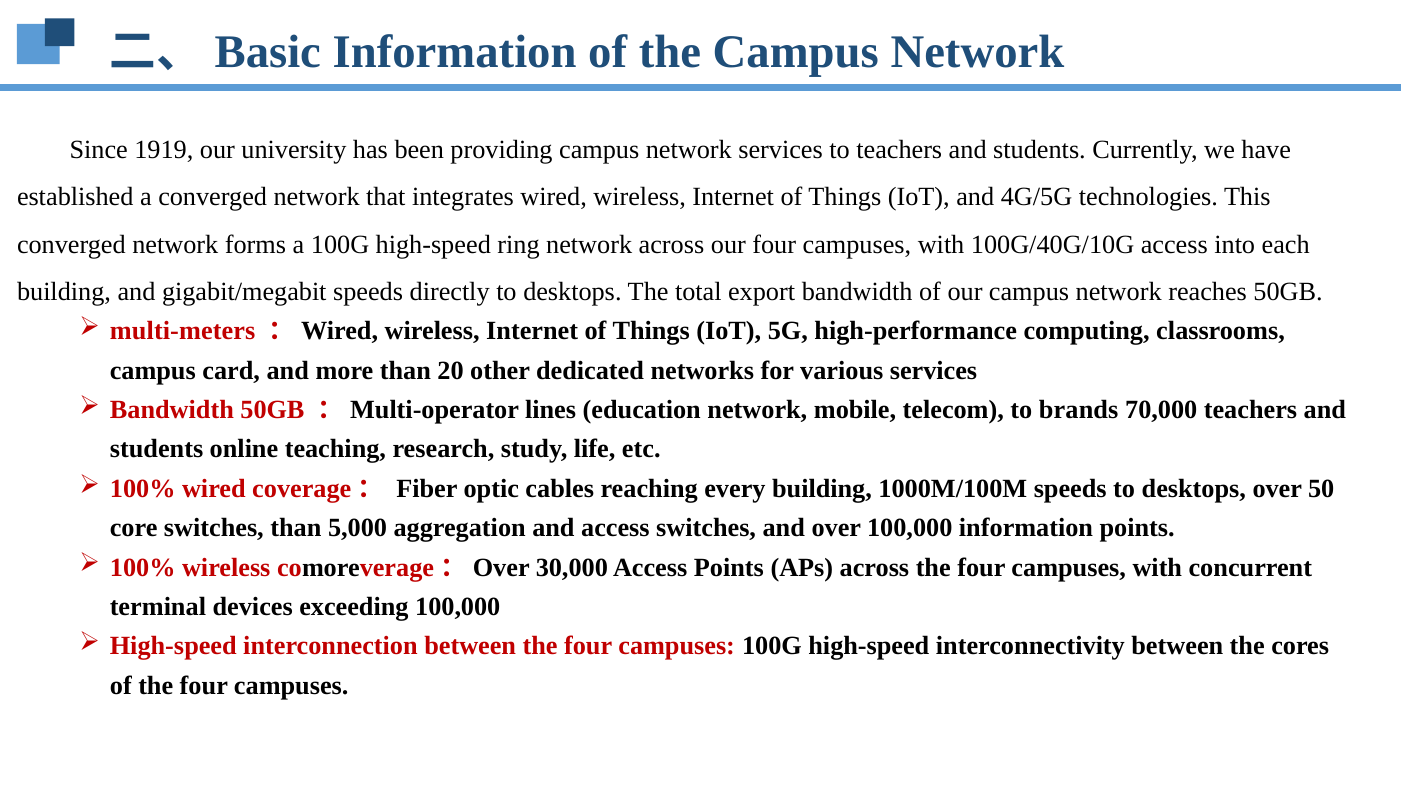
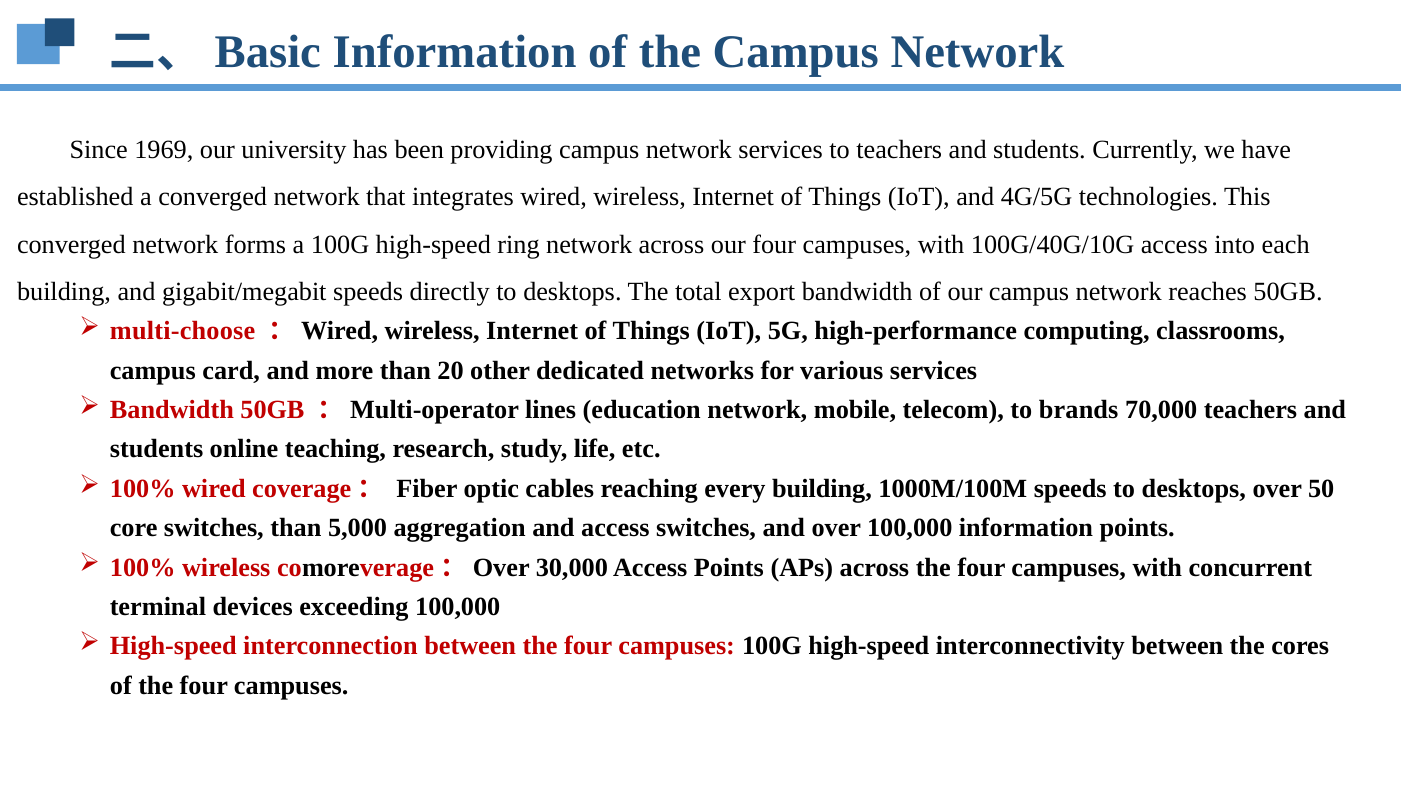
1919: 1919 -> 1969 (164, 150)
multi-meters: multi-meters -> multi-choose (183, 331)
